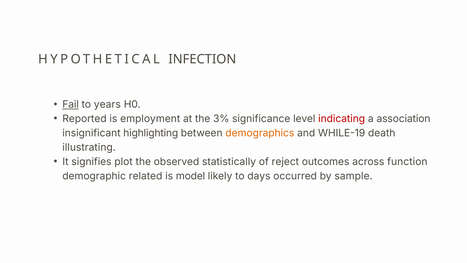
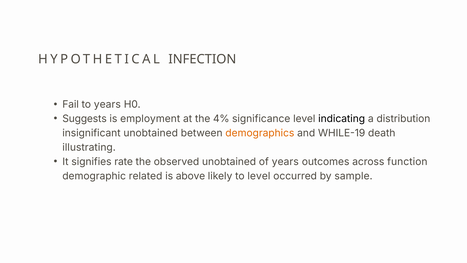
Fail underline: present -> none (71, 104)
Reported: Reported -> Suggests (85, 119)
3%: 3% -> 4% (221, 119)
indicating colour: red -> black (342, 119)
association: association -> distribution (403, 119)
insignificant highlighting: highlighting -> unobtained (151, 133)
plot: plot -> rate (124, 162)
observed statistically: statistically -> unobtained (229, 162)
of reject: reject -> years (285, 162)
model: model -> above (191, 176)
to days: days -> level (259, 176)
